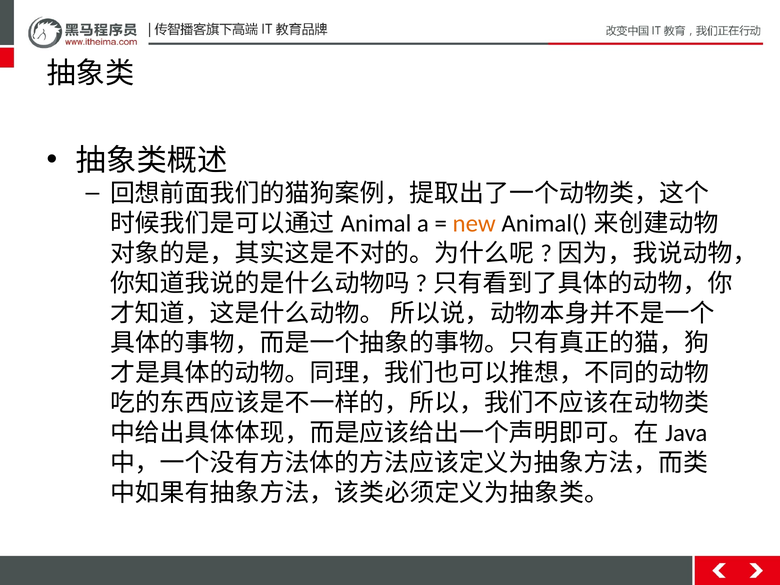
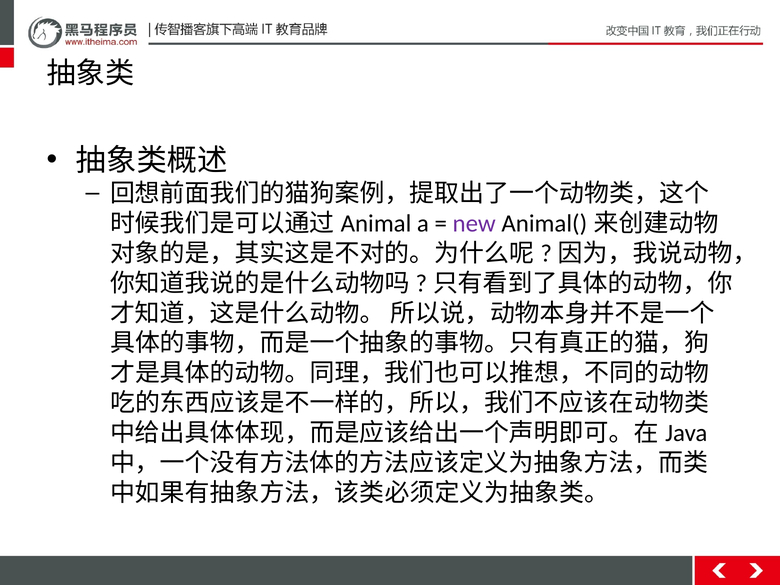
new colour: orange -> purple (474, 223)
